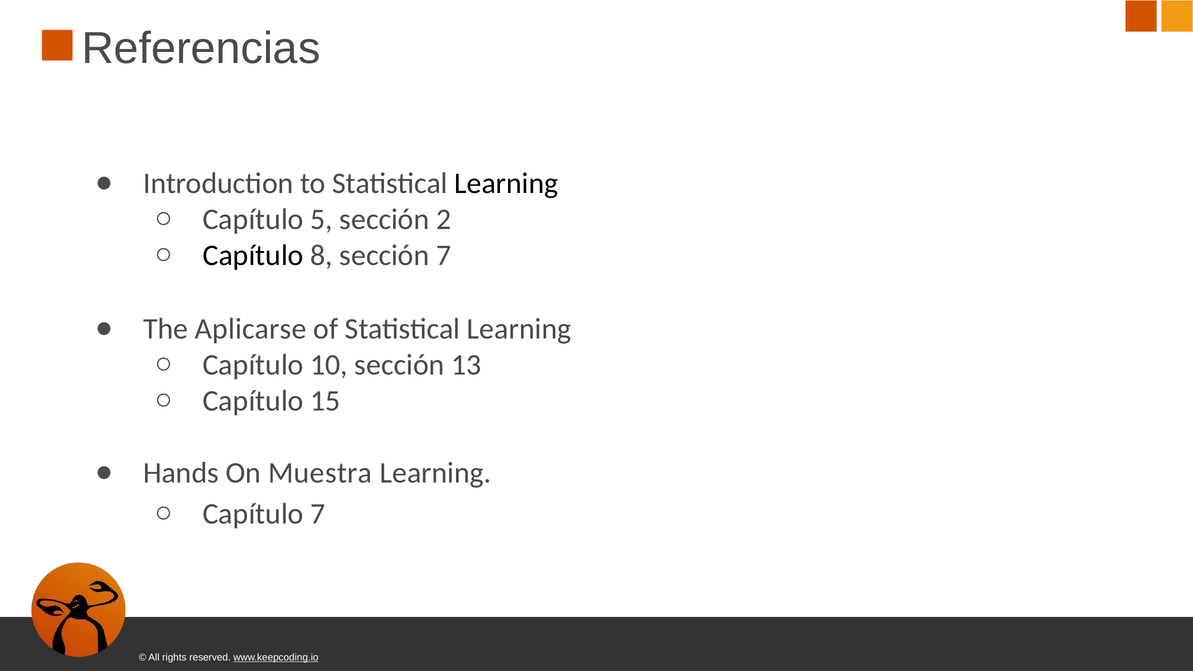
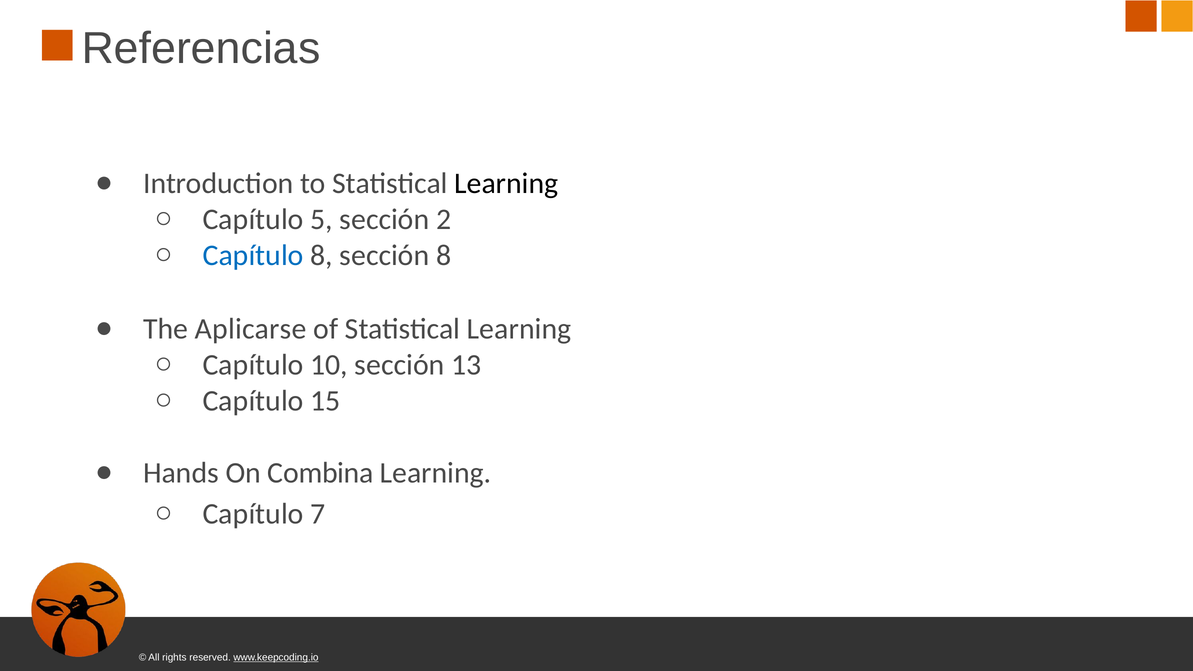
Capítulo colour: black -> blue (253, 255)
sección 7: 7 -> 8 (444, 255)
Muestra: Muestra -> Combina (321, 473)
